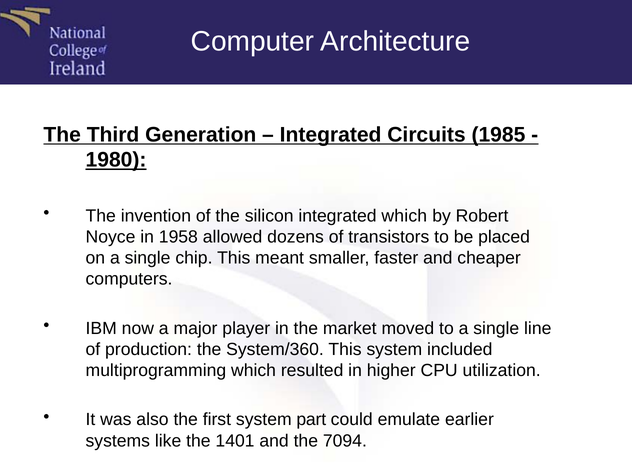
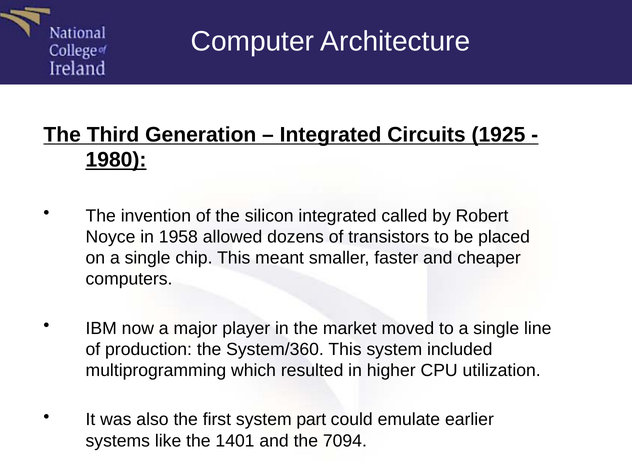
1985: 1985 -> 1925 (498, 135)
integrated which: which -> called (404, 216)
